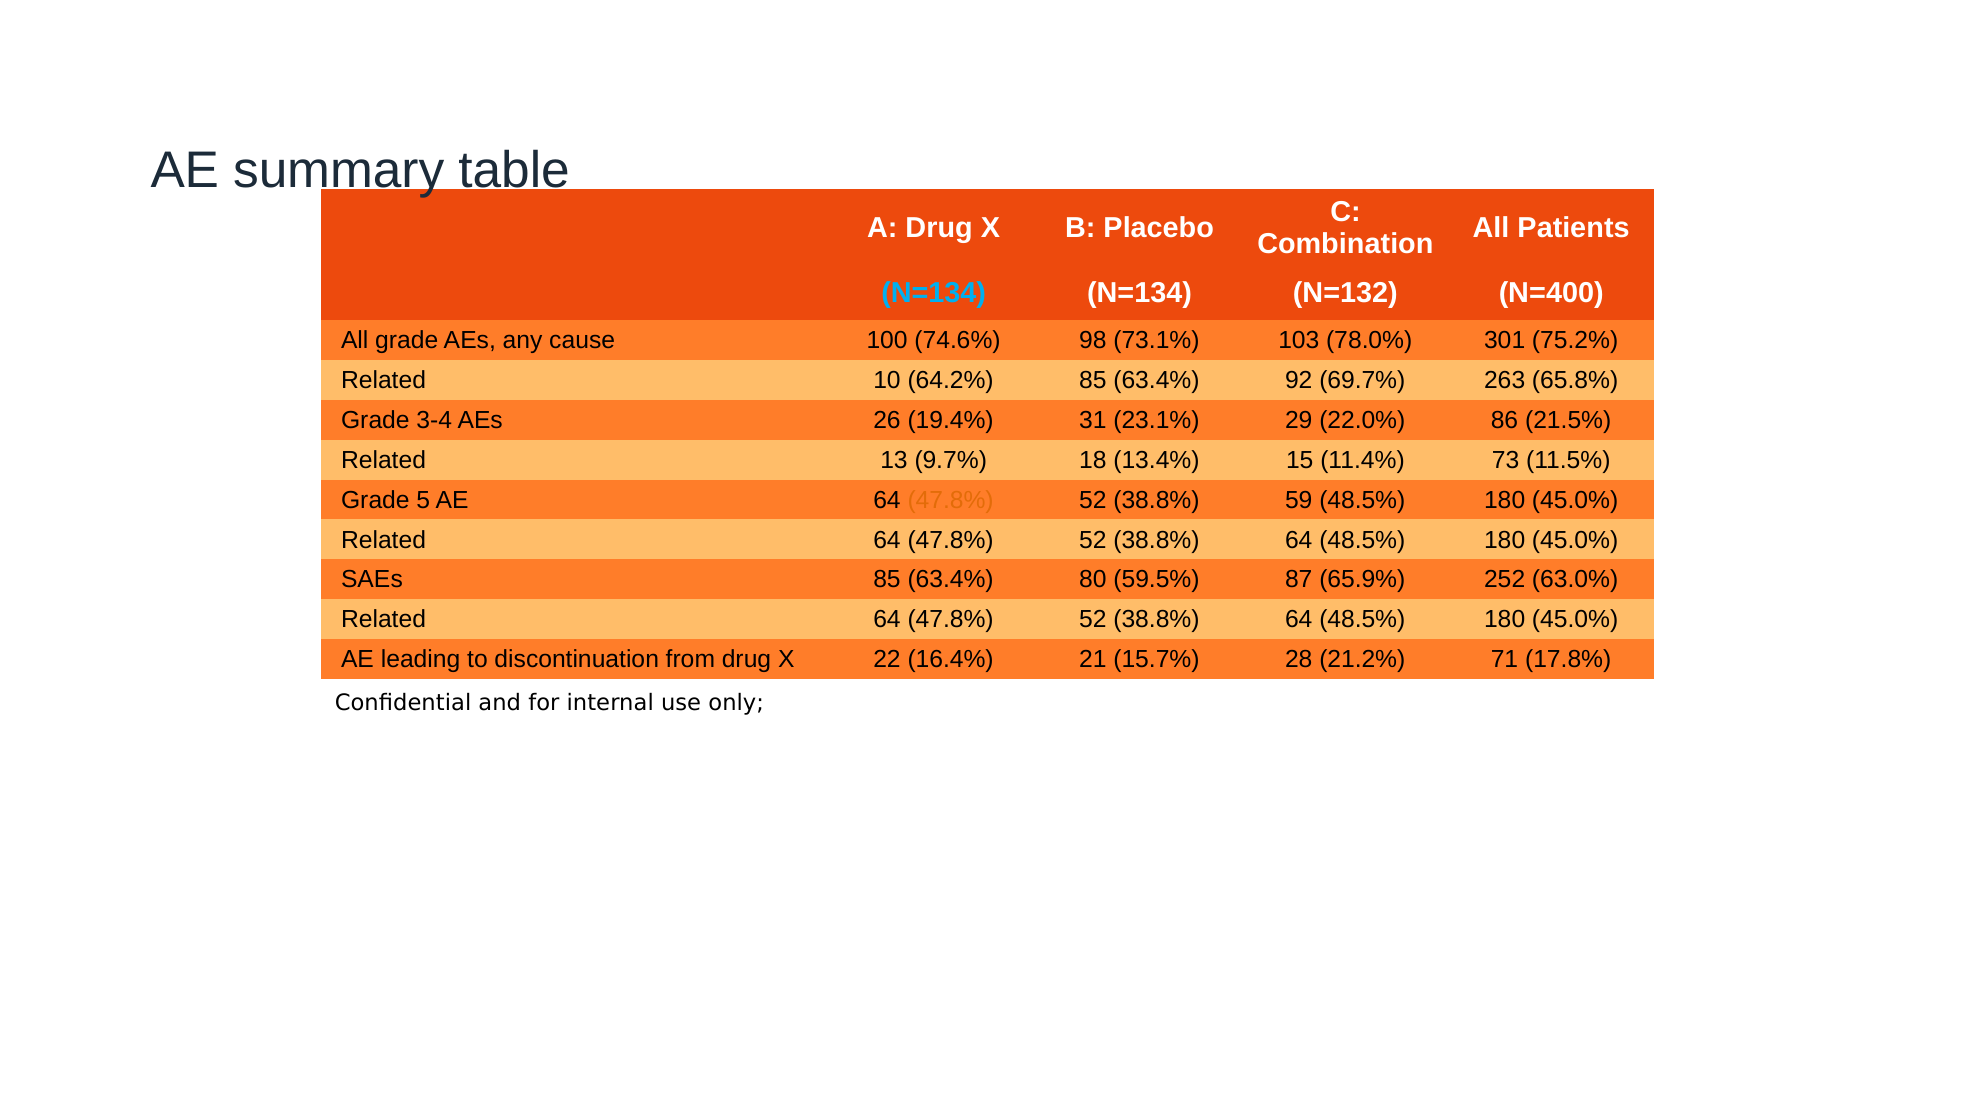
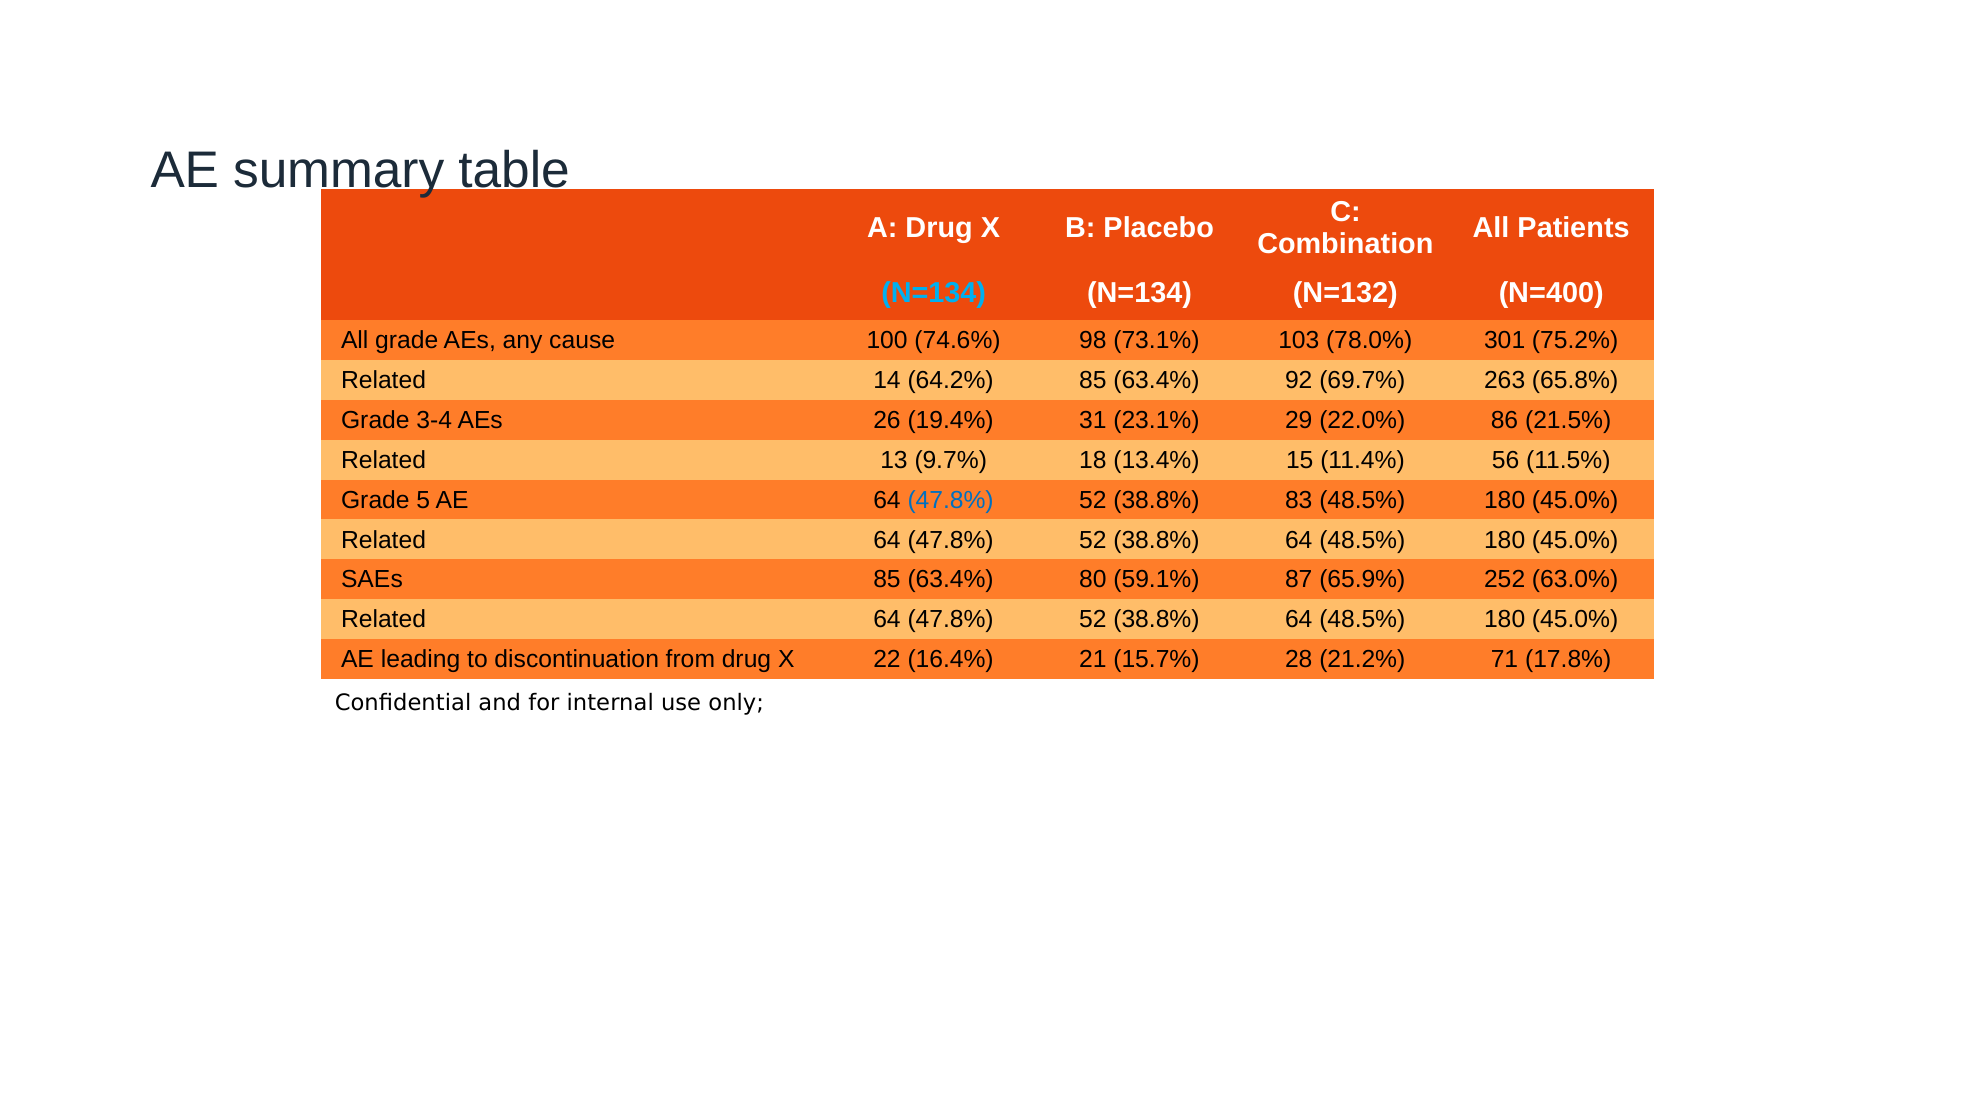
10: 10 -> 14 (887, 380)
73: 73 -> 56 (1506, 460)
47.8% colour: orange -> blue (951, 500)
59: 59 -> 83 (1299, 500)
59.5%: 59.5% -> 59.1% (1156, 580)
